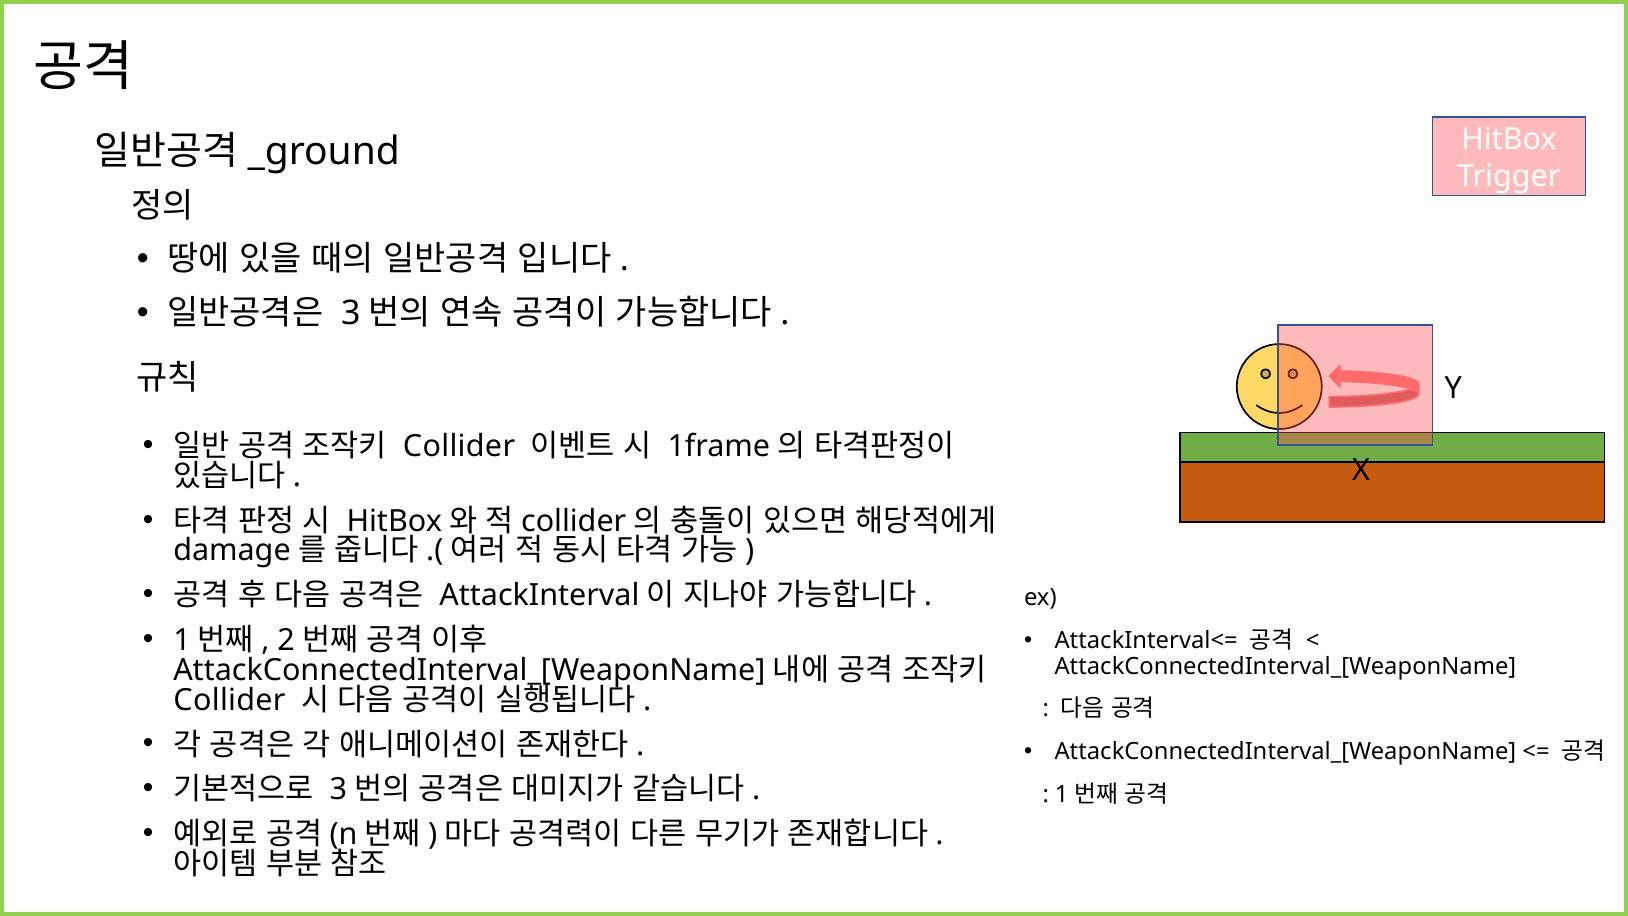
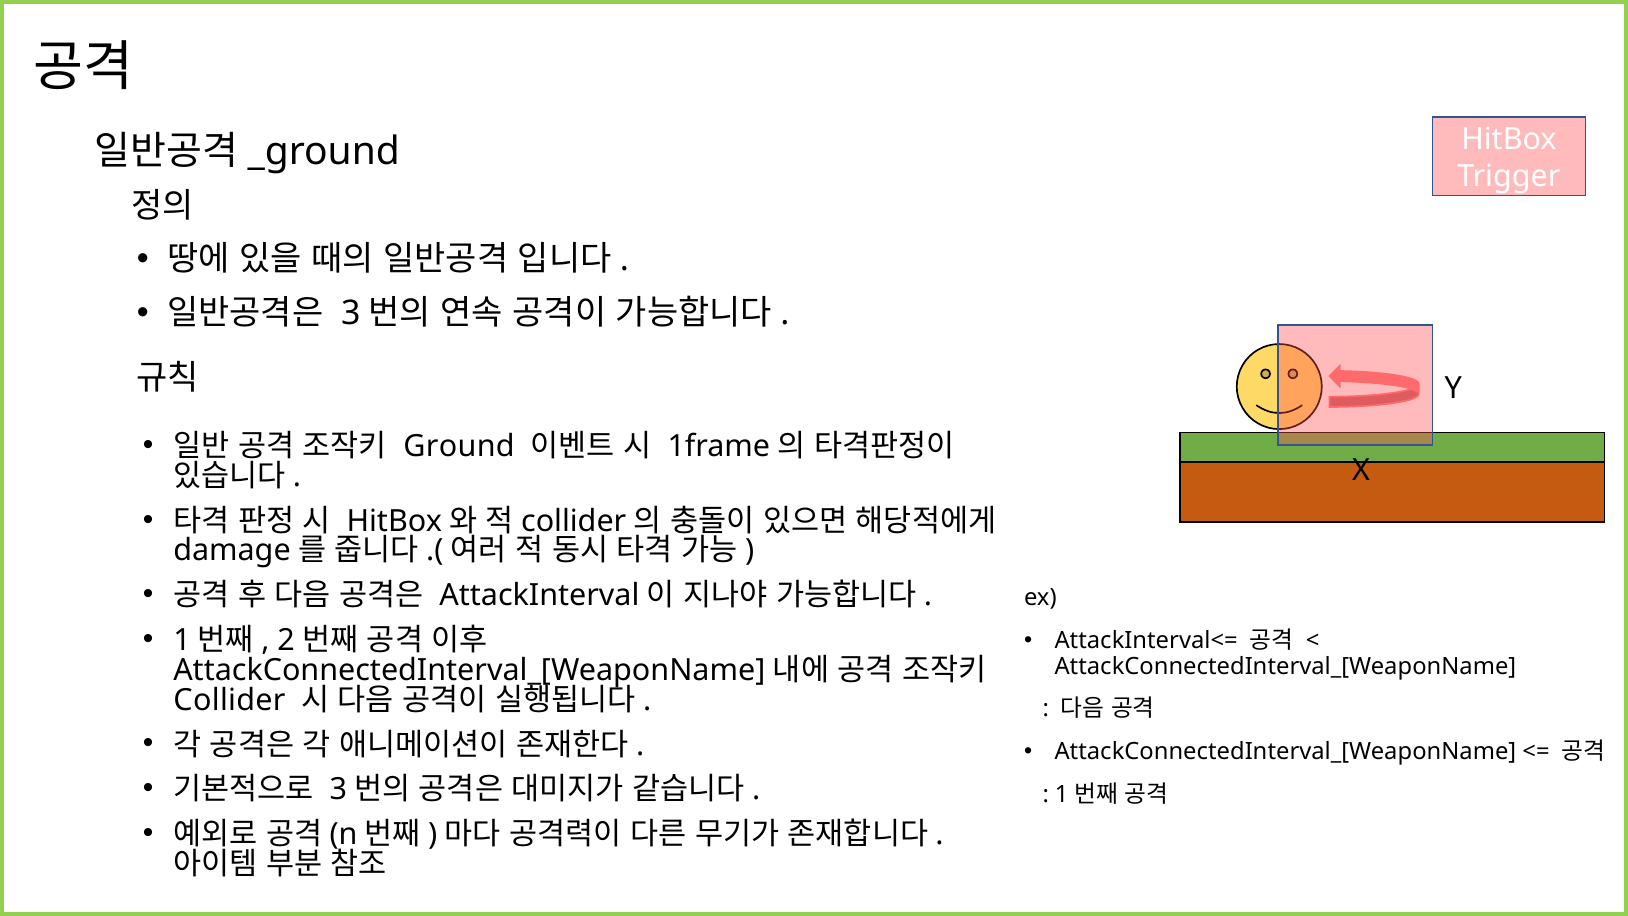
Collider: Collider -> Ground (459, 447)
